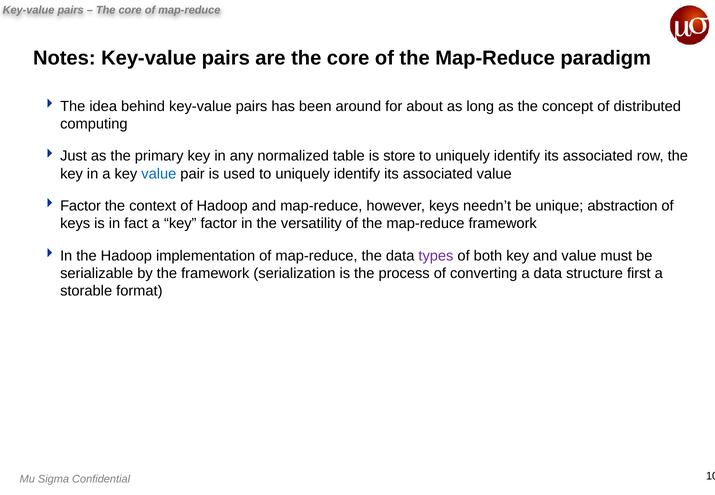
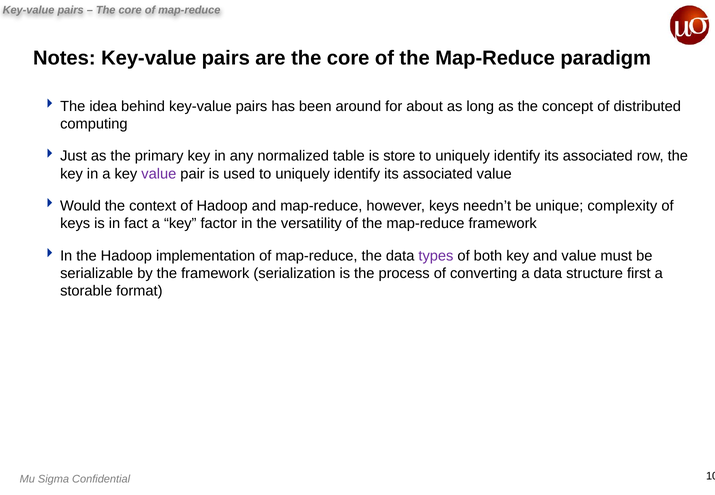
value colour: blue -> purple (159, 174)
Factor: Factor -> Would (81, 206)
abstraction: abstraction -> complexity (622, 206)
